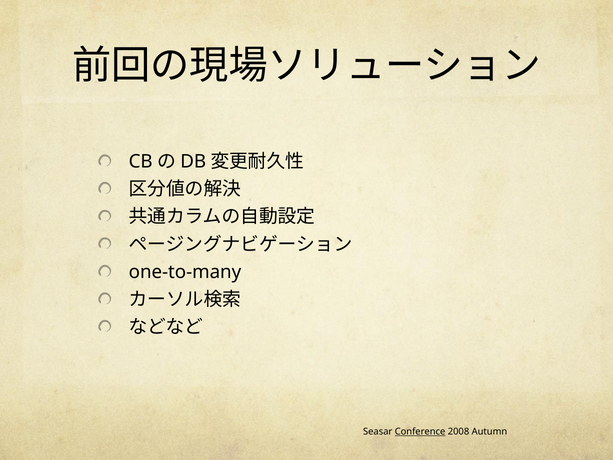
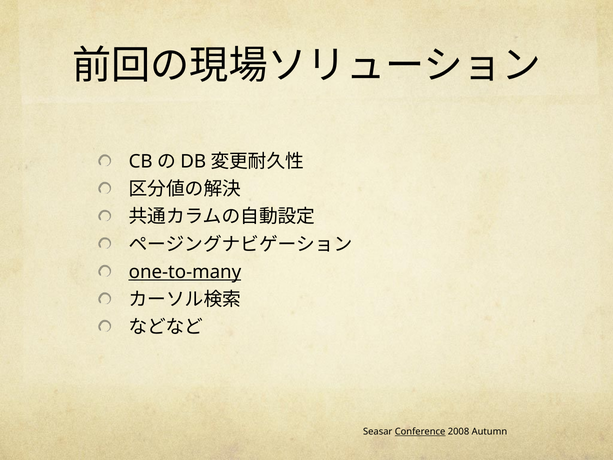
one-to-many underline: none -> present (185, 272)
